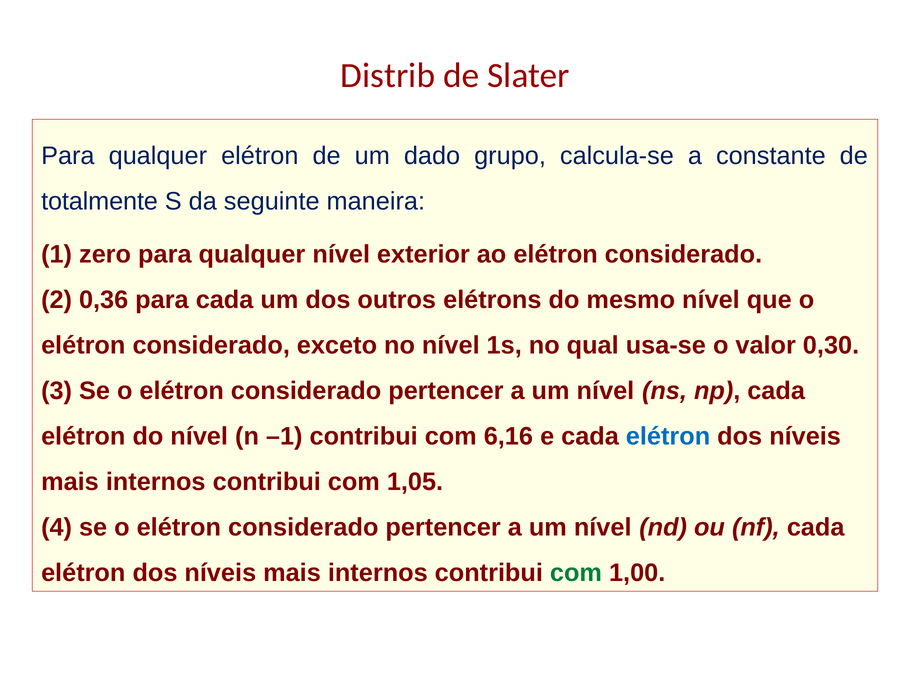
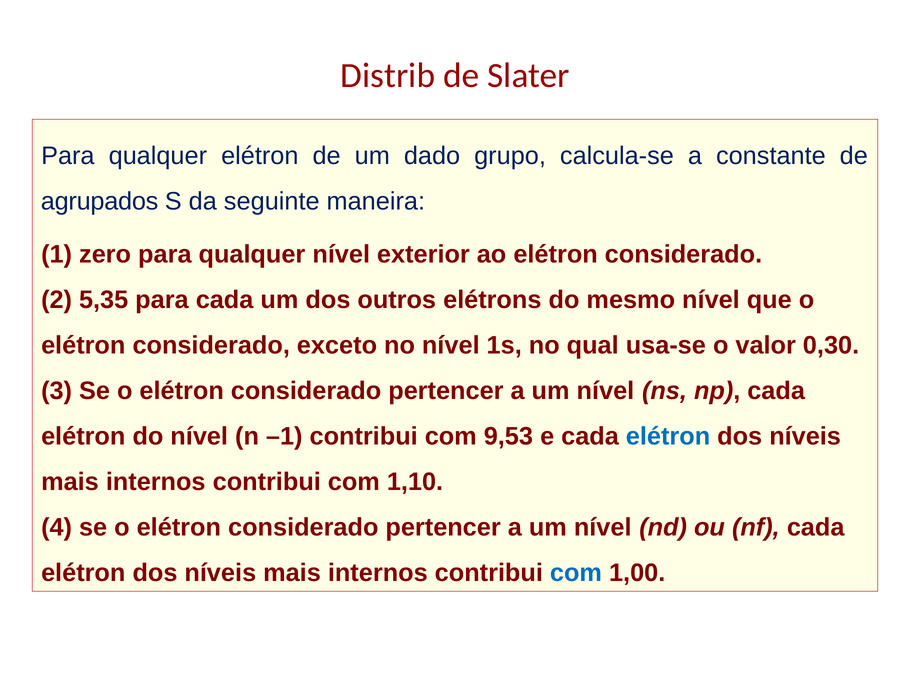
totalmente: totalmente -> agrupados (100, 201)
0,36: 0,36 -> 5,35 (104, 300)
6,16: 6,16 -> 9,53 (508, 436)
1,05: 1,05 -> 1,10 (415, 482)
com colour: green -> blue (576, 573)
